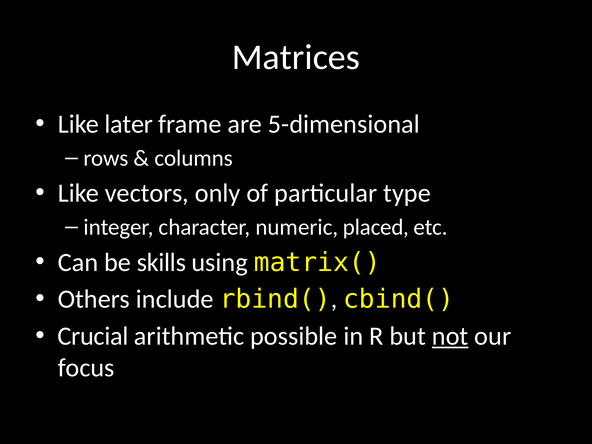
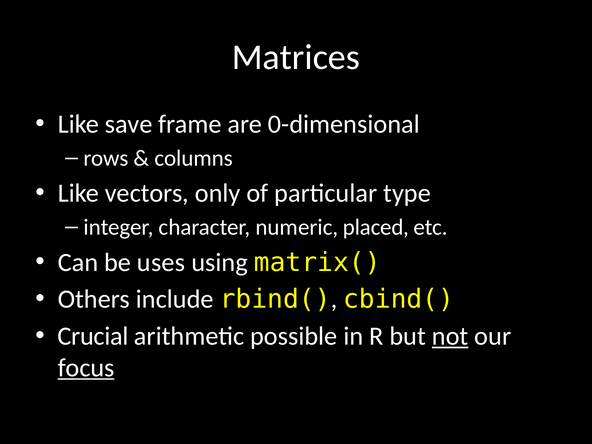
later: later -> save (129, 124)
5-dimensional: 5-dimensional -> 0-dimensional (344, 124)
skills: skills -> uses (161, 262)
focus underline: none -> present (86, 368)
